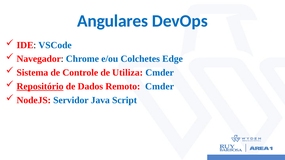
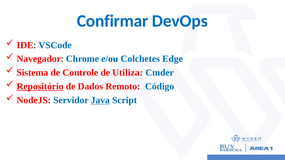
Angulares: Angulares -> Confirmar (113, 21)
Remoto Cmder: Cmder -> Código (160, 87)
Java underline: none -> present (100, 100)
